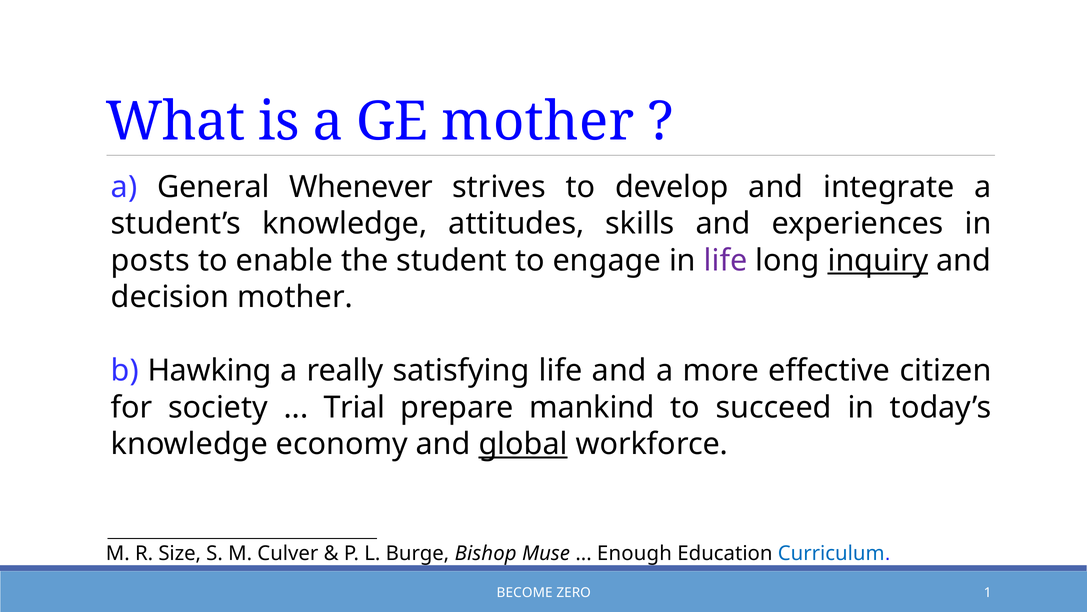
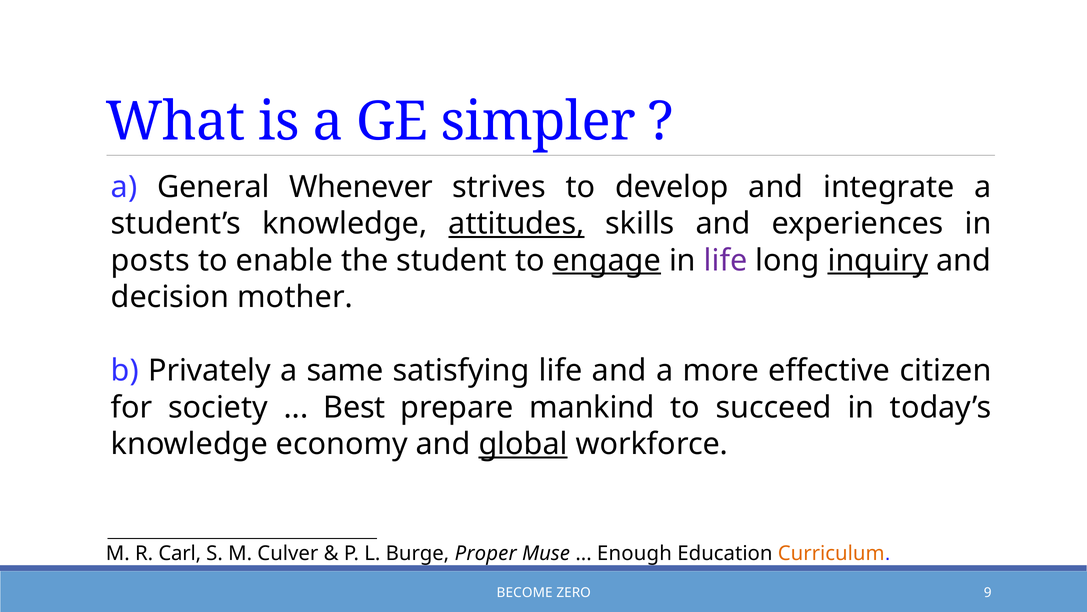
GE mother: mother -> simpler (538, 122)
attitudes underline: none -> present (516, 223)
engage underline: none -> present (607, 260)
Hawking: Hawking -> Privately (210, 370)
really: really -> same (345, 370)
Trial: Trial -> Best (354, 407)
Size: Size -> Carl (180, 553)
Bishop: Bishop -> Proper (486, 553)
Curriculum colour: blue -> orange (831, 553)
1: 1 -> 9 (988, 592)
